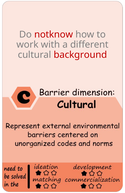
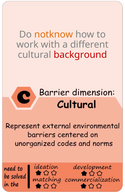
notknow colour: red -> orange (54, 35)
